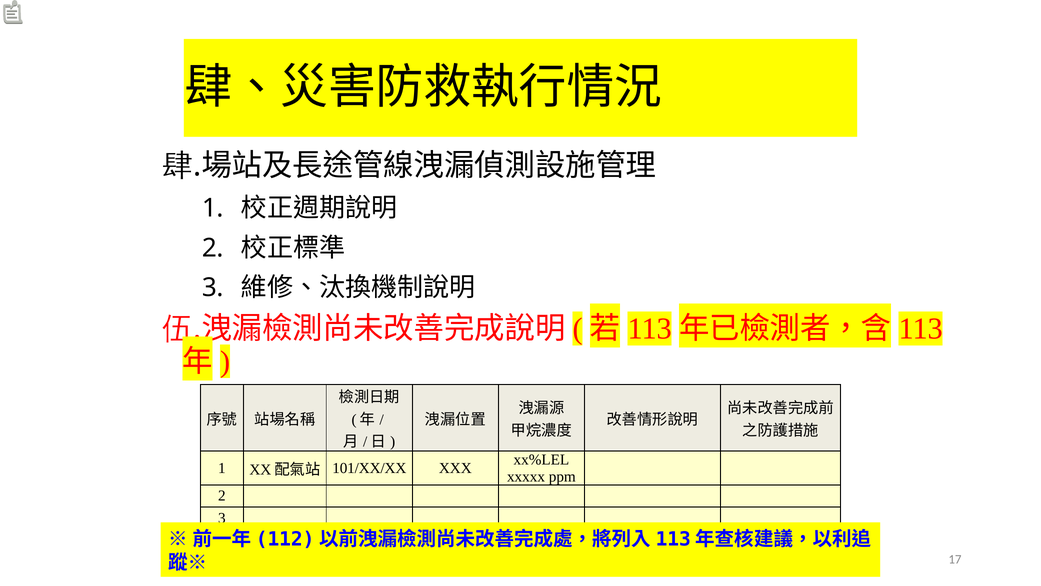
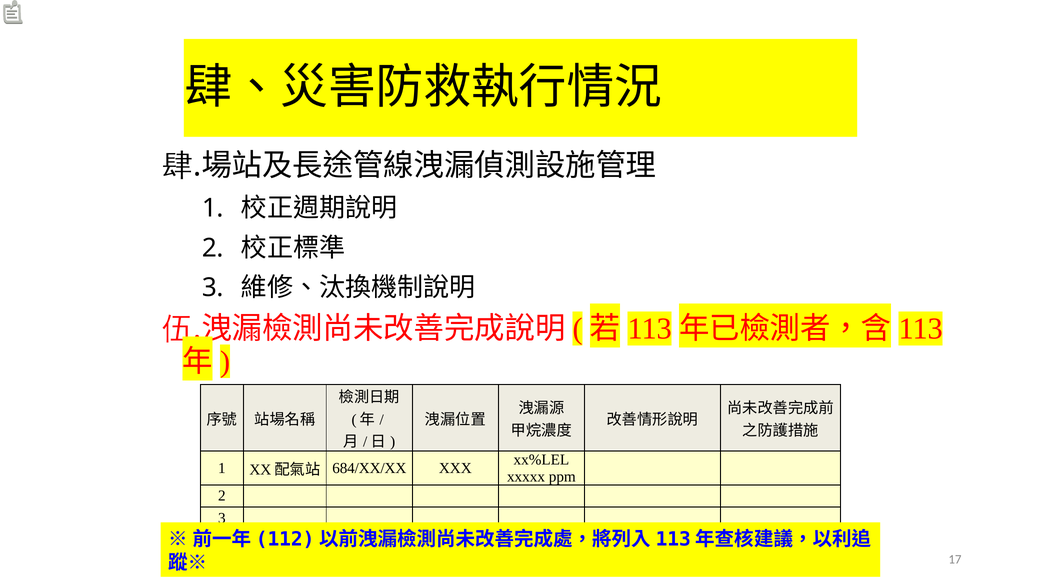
101/XX/XX: 101/XX/XX -> 684/XX/XX (369, 468)
